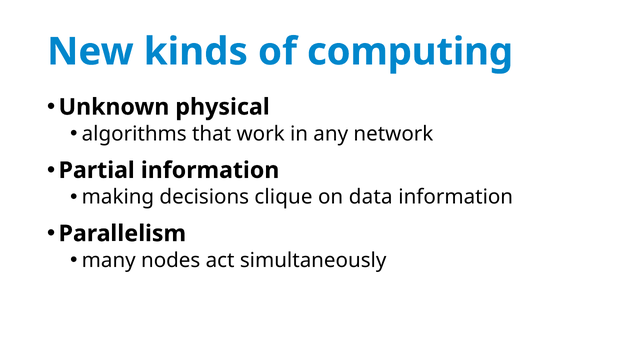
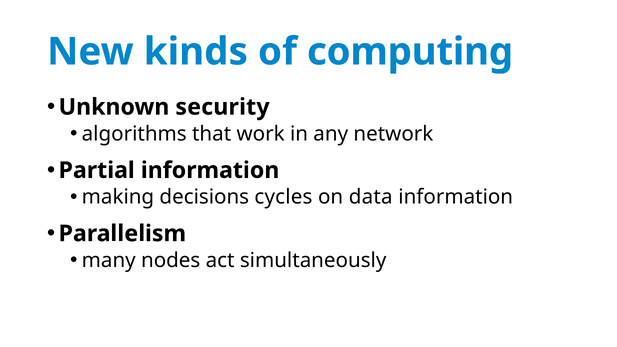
physical: physical -> security (222, 107)
clique: clique -> cycles (283, 197)
